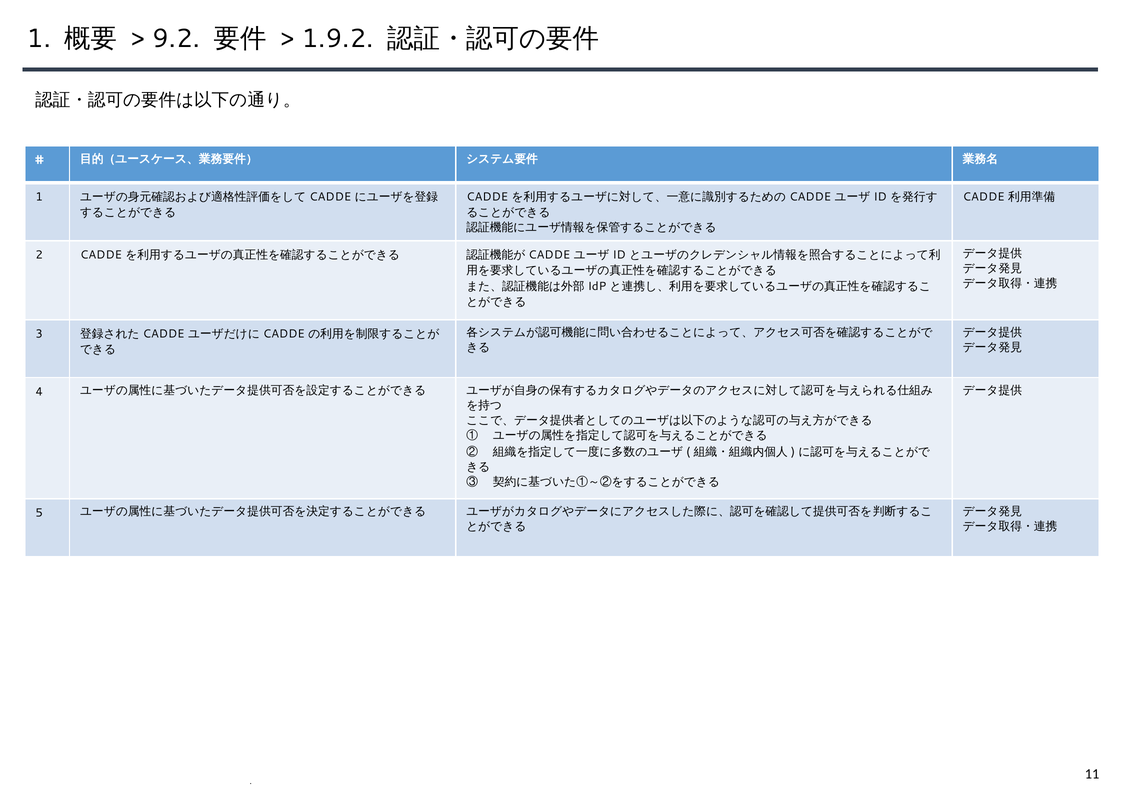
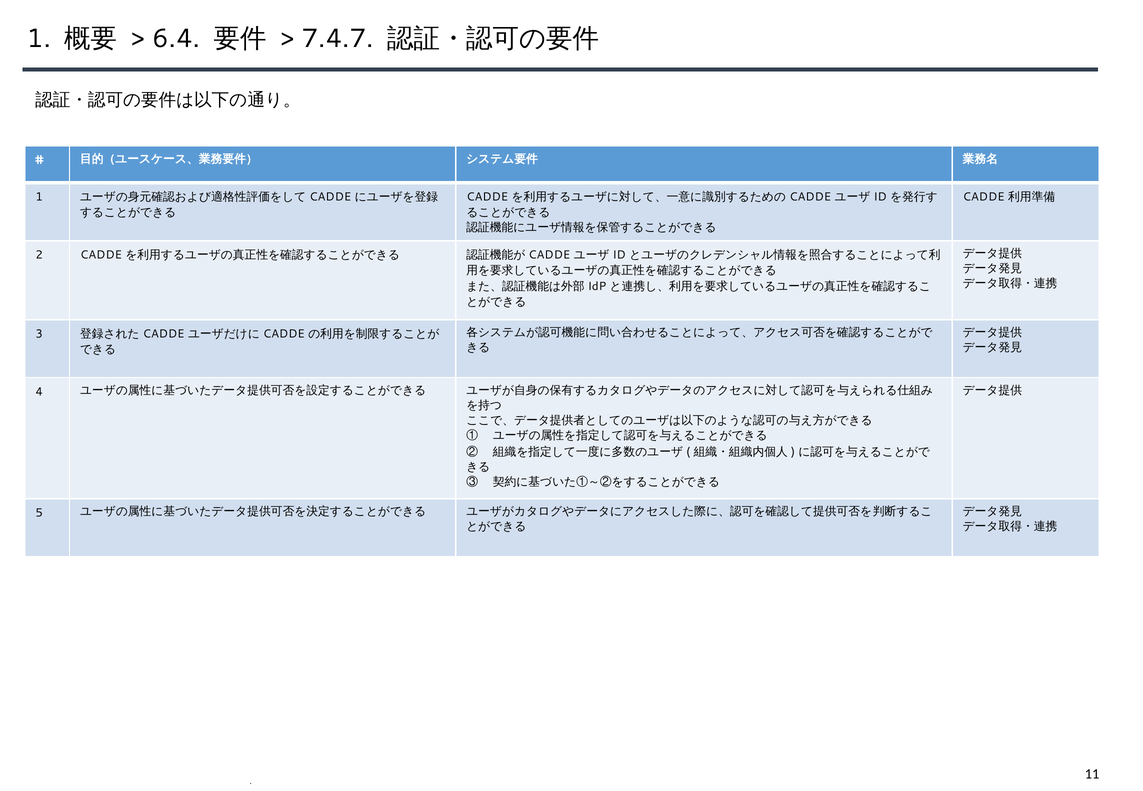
9.2: 9.2 -> 6.4 (176, 38)
1.9.2: 1.9.2 -> 7.4.7 (338, 38)
